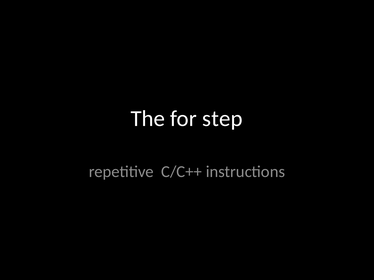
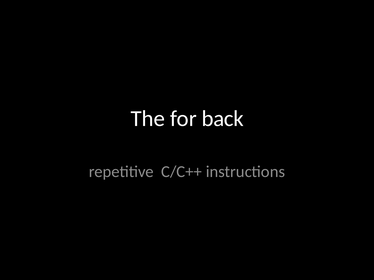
step: step -> back (223, 119)
